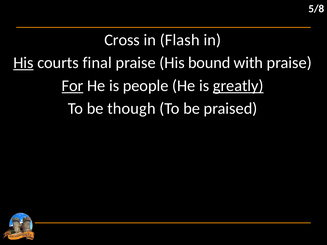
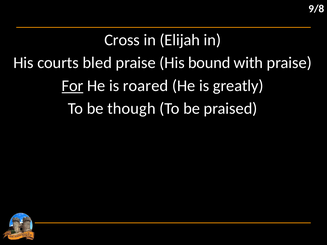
5/8: 5/8 -> 9/8 (316, 9)
Flash: Flash -> Elijah (180, 40)
His underline: present -> none (23, 63)
final: final -> bled (97, 63)
people: people -> roared (146, 86)
greatly underline: present -> none (238, 86)
